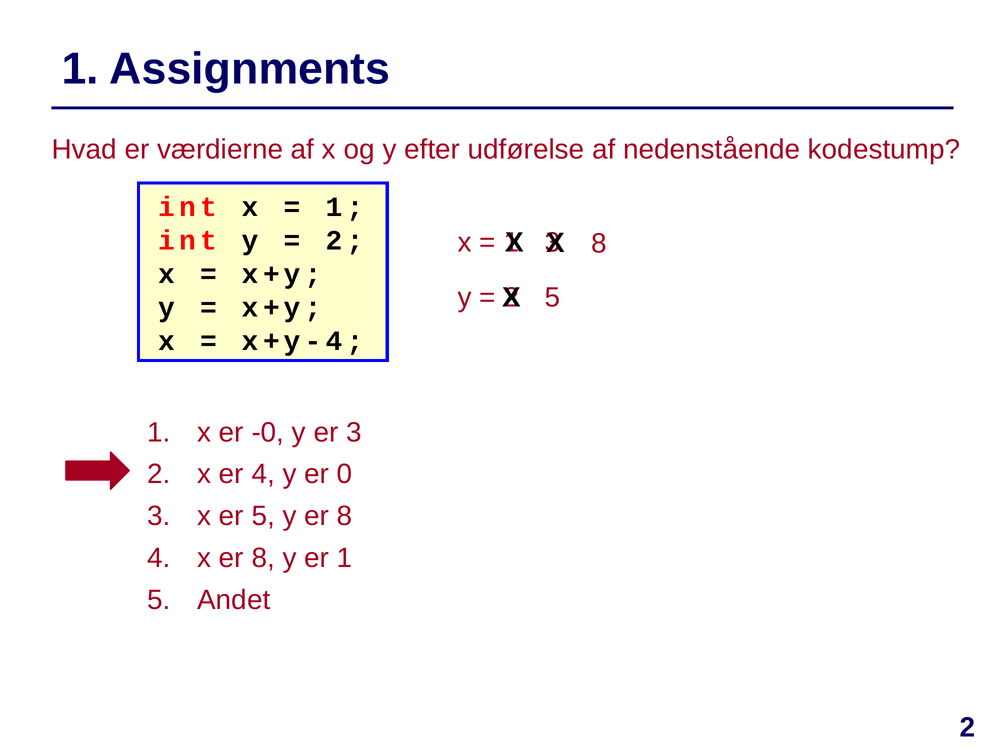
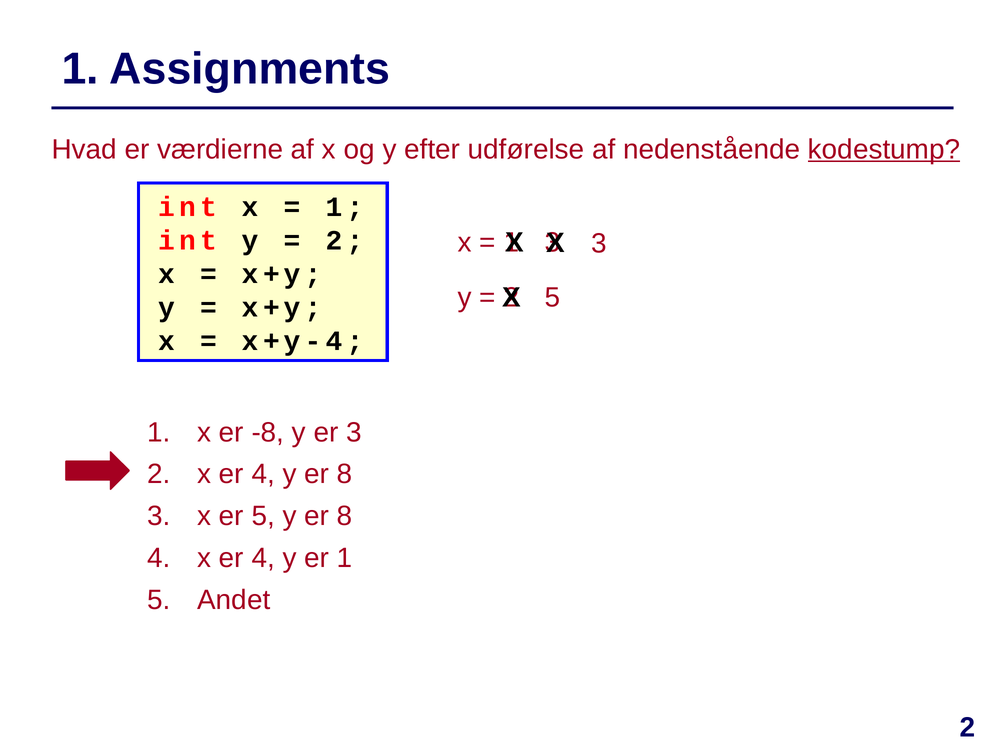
kodestump underline: none -> present (884, 149)
8: 8 -> 3 (599, 243)
-0: -0 -> -8 (268, 432)
4 y er 0: 0 -> 8 (345, 474)
4 x er 8: 8 -> 4 (263, 558)
